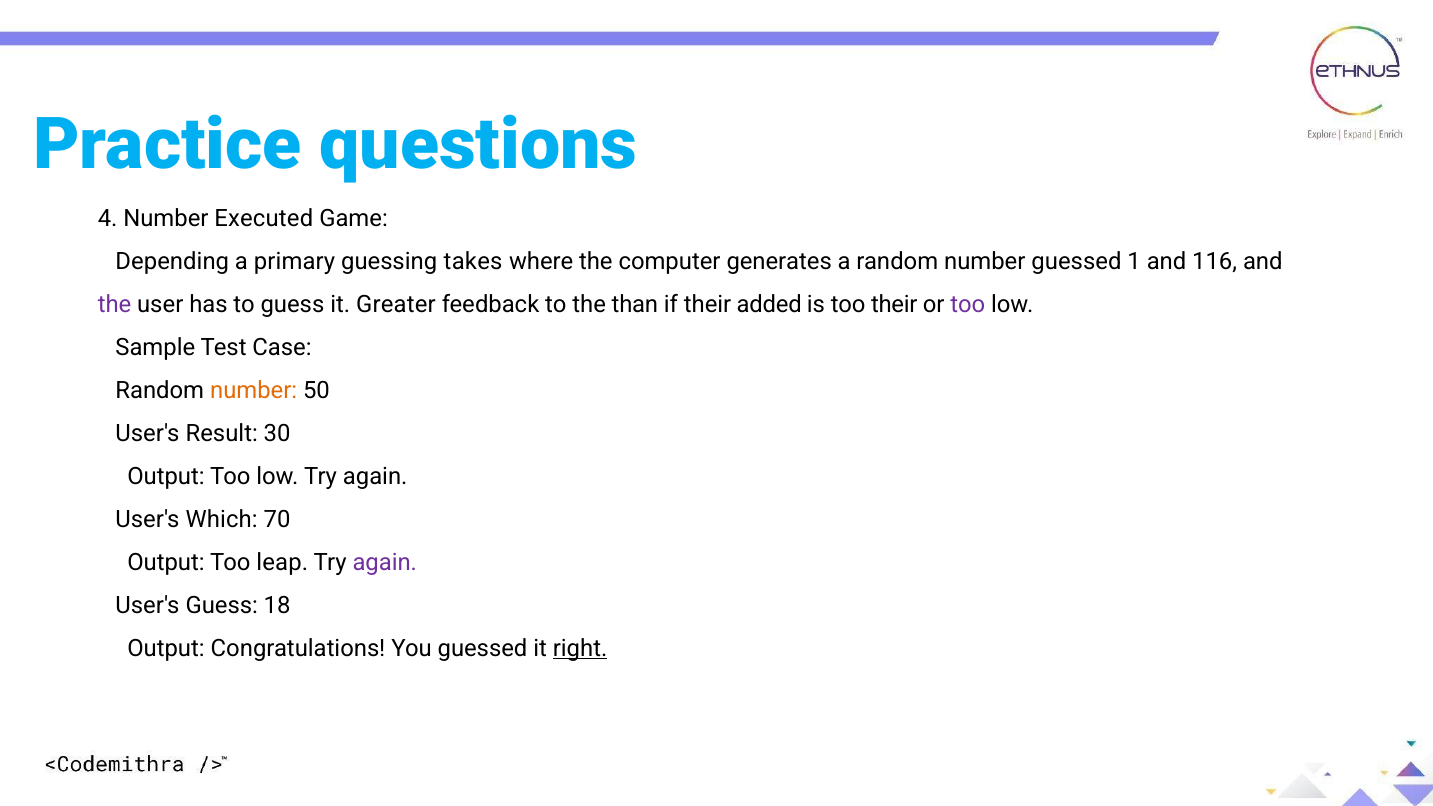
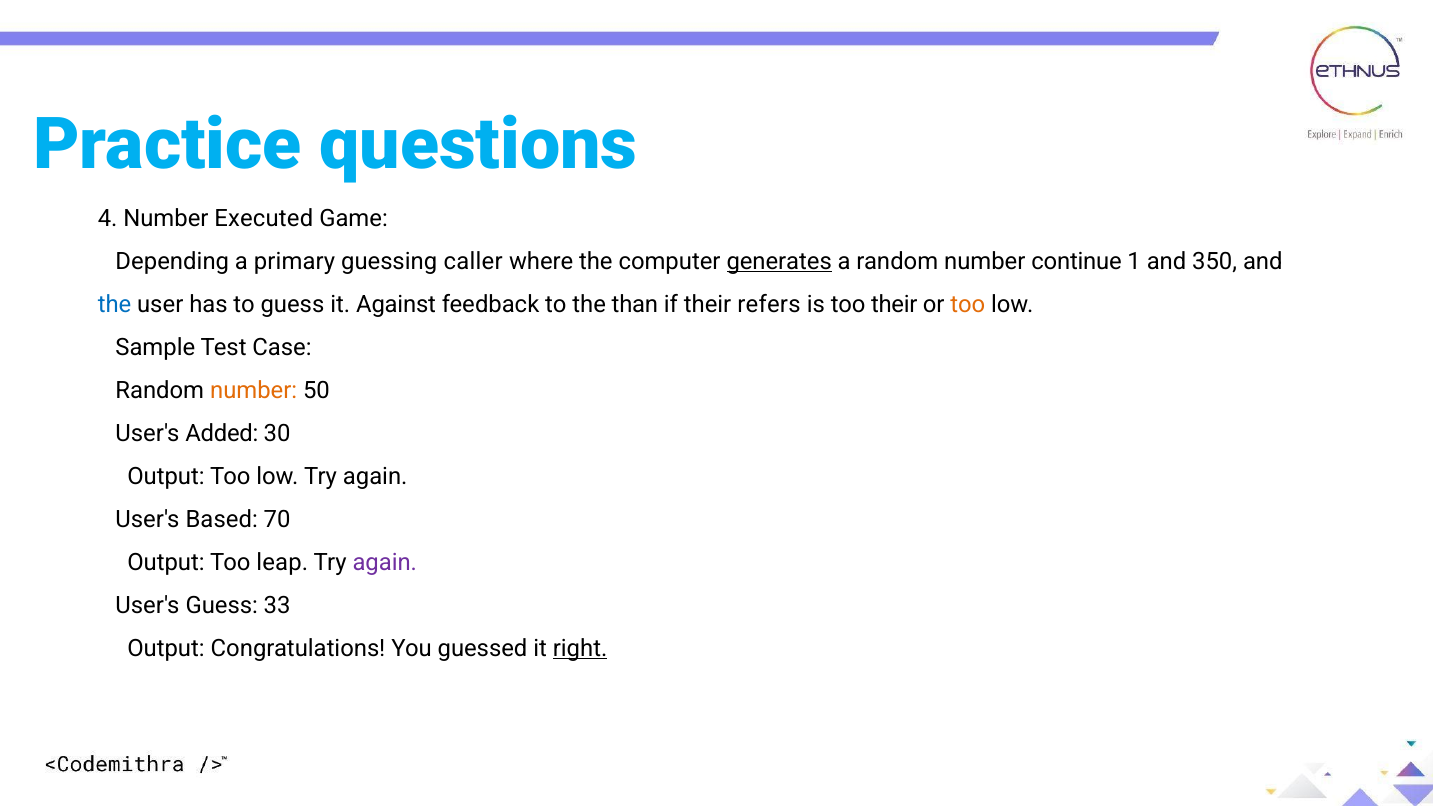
takes: takes -> caller (473, 261)
generates underline: none -> present (779, 261)
number guessed: guessed -> continue (1077, 261)
116: 116 -> 350 (1215, 261)
the colour: purple -> blue (115, 304)
Greater: Greater -> Against (396, 304)
added: added -> refers (769, 304)
too colour: purple -> orange (968, 304)
Result: Result -> Added (222, 433)
Which: Which -> Based (222, 519)
18: 18 -> 33 (277, 605)
